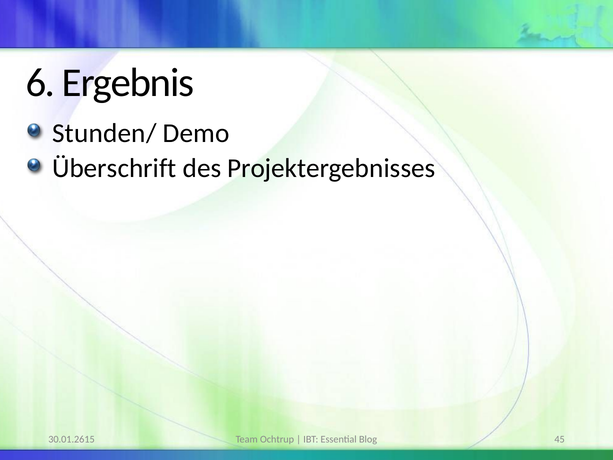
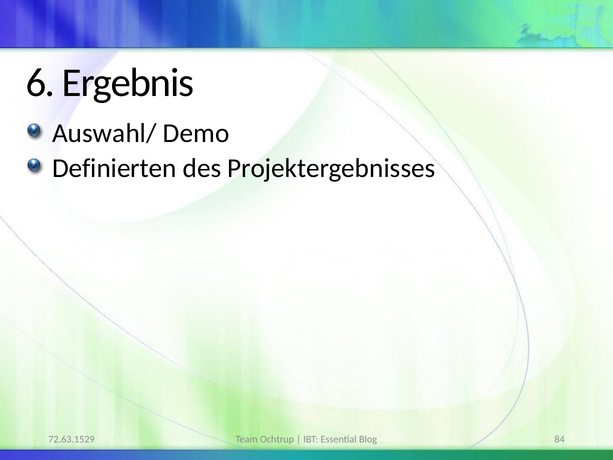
Stunden/: Stunden/ -> Auswahl/ (104, 133)
Überschrift: Überschrift -> Definierten (114, 168)
45: 45 -> 84 (560, 439)
30.01.2615: 30.01.2615 -> 72.63.1529 (72, 439)
